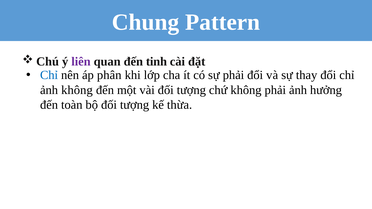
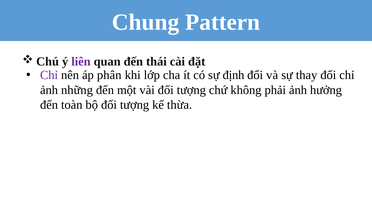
tinh: tinh -> thái (156, 62)
Chỉ colour: blue -> purple (49, 75)
sự phải: phải -> định (234, 75)
ảnh không: không -> những (77, 90)
